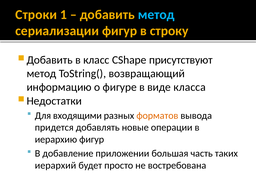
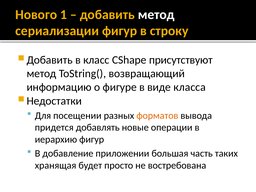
Строки: Строки -> Нового (36, 15)
метод colour: light blue -> white (156, 15)
входящими: входящими -> посещении (77, 116)
иерархий: иерархий -> хранящая (56, 165)
